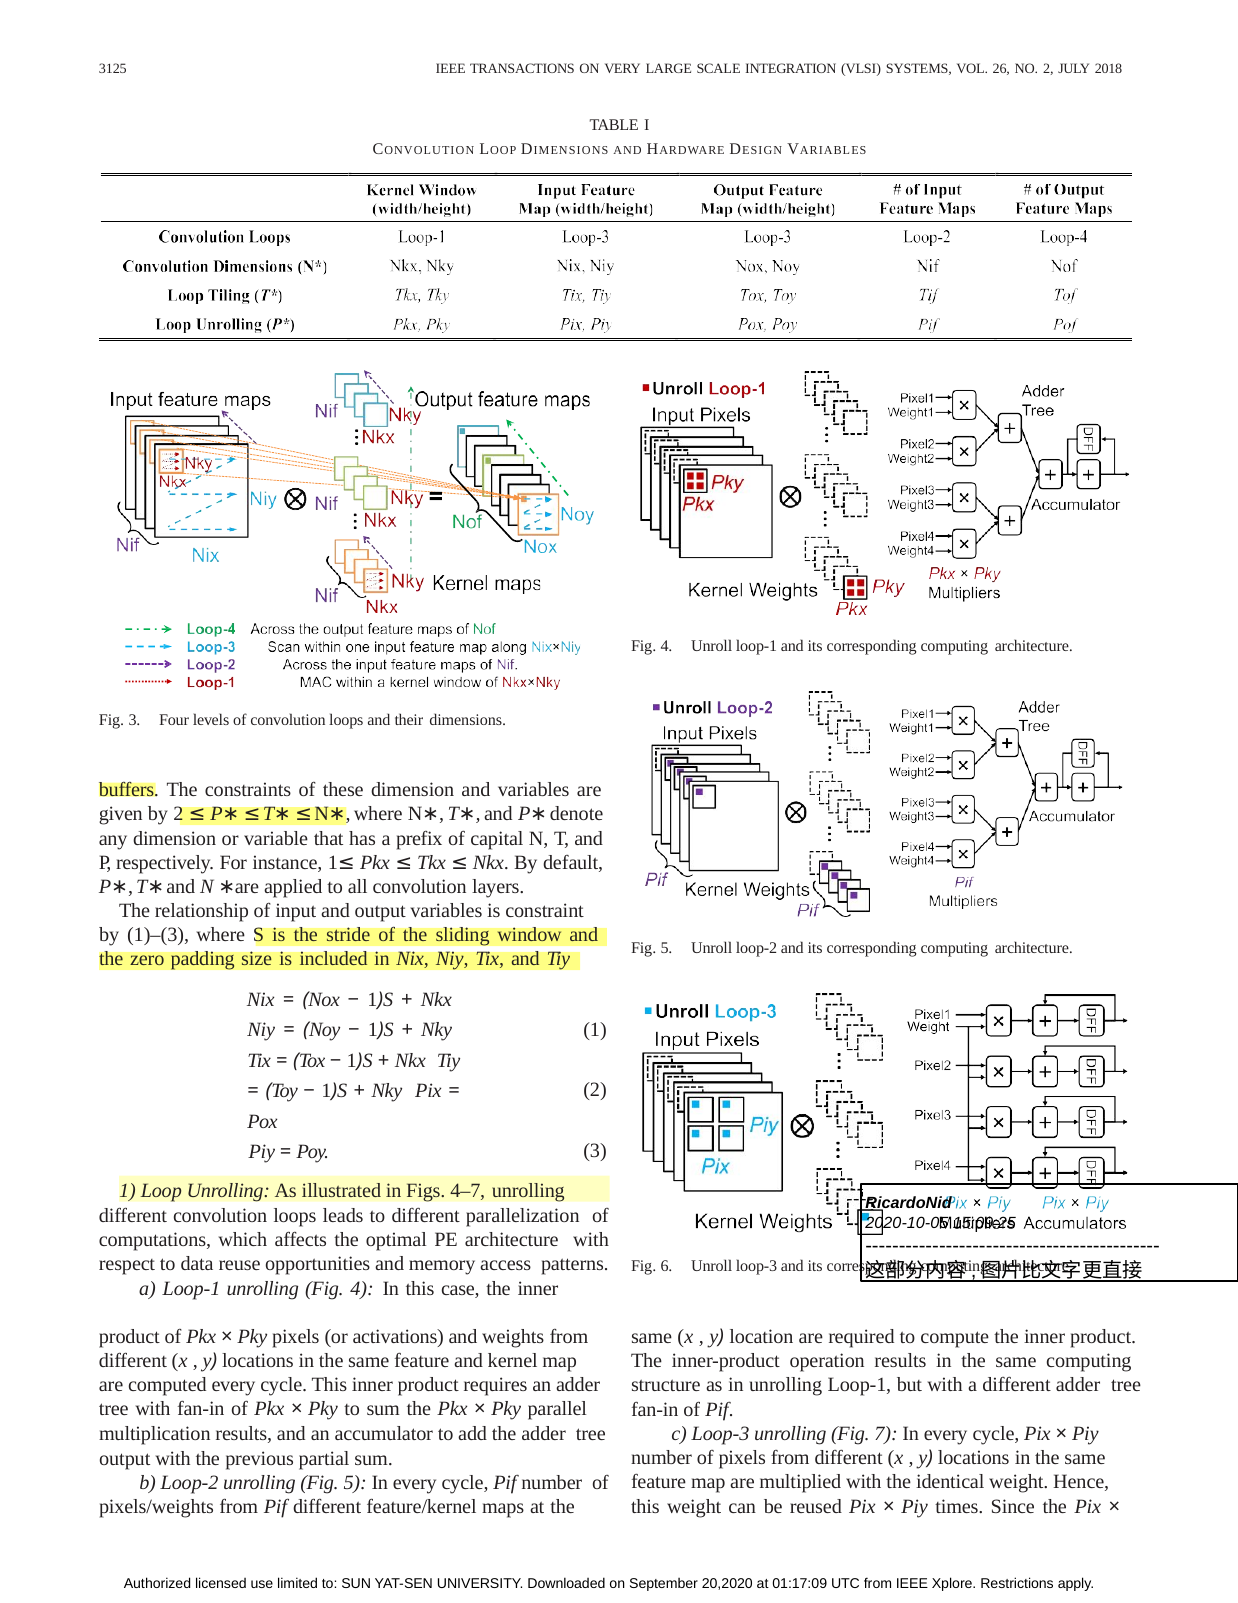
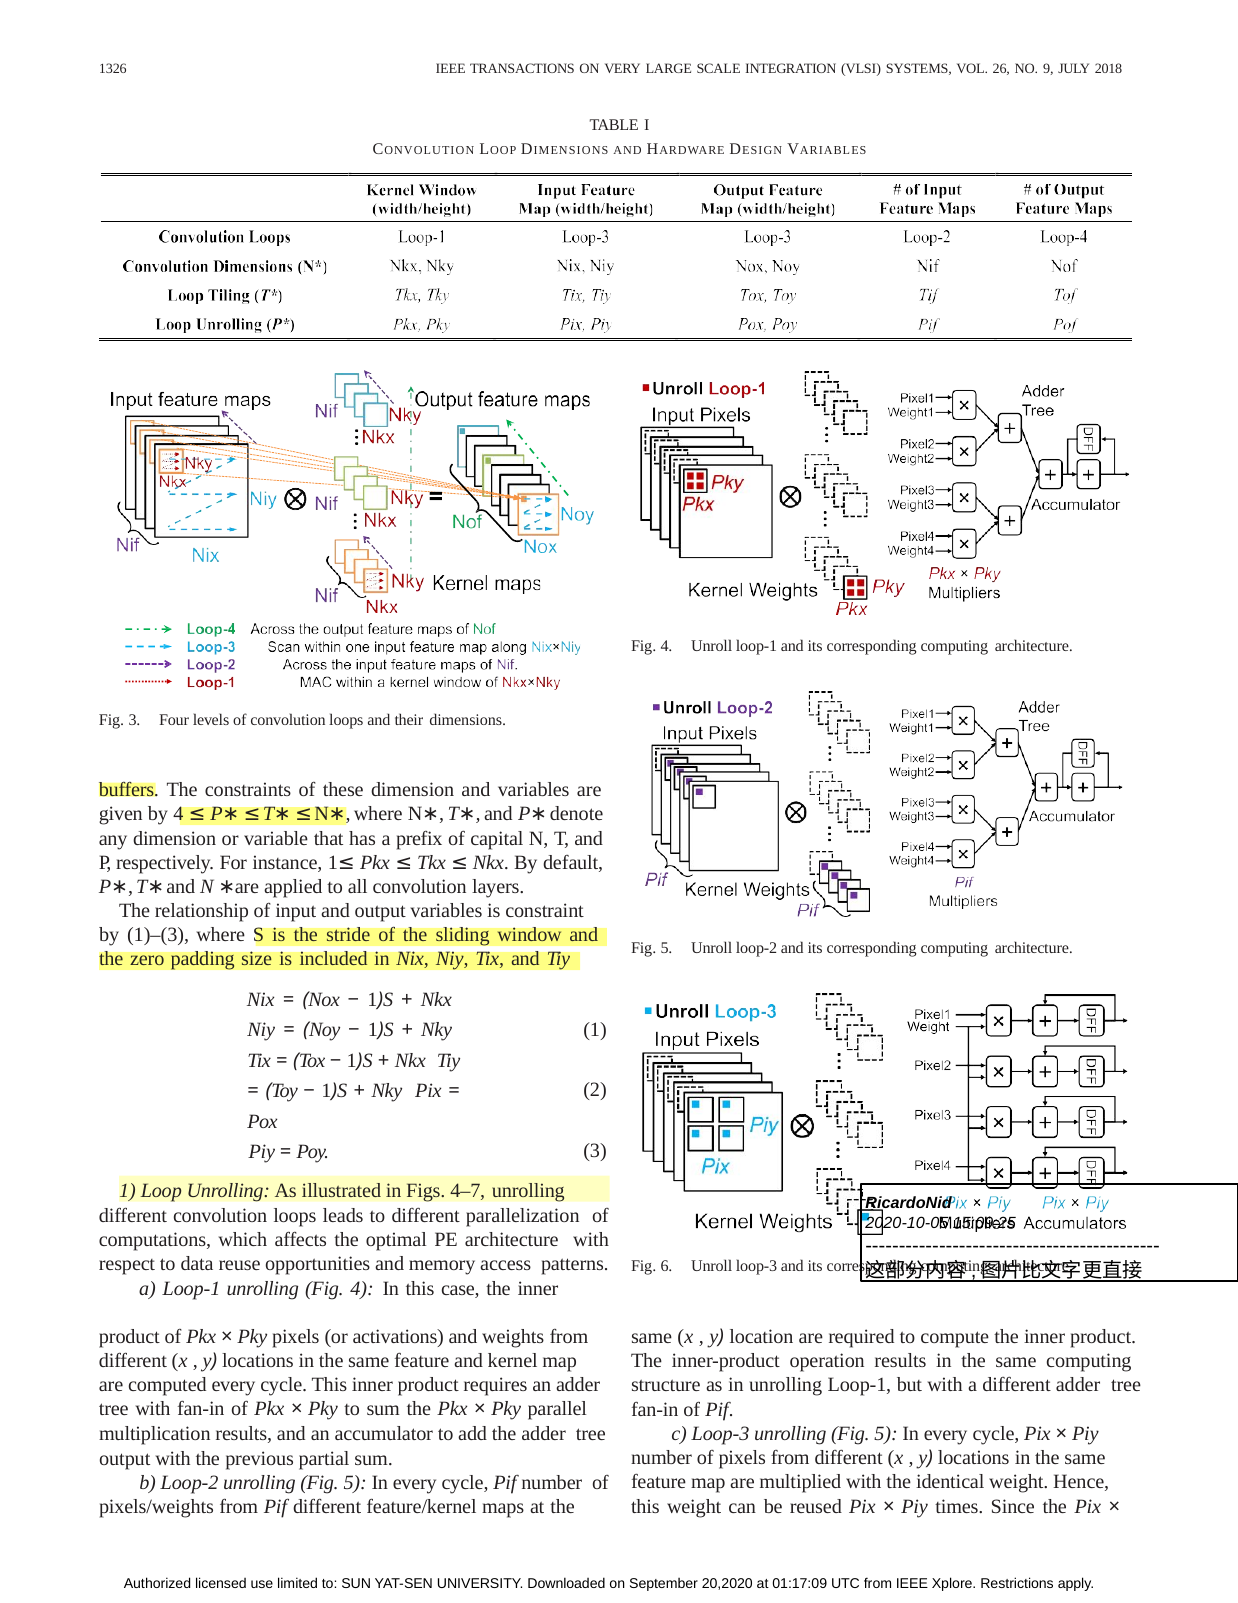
3125: 3125 -> 1326 (113, 68)
NO 2: 2 -> 9 (1048, 68)
by 2: 2 -> 4 (178, 814)
Loop-3 unrolling Fig 7: 7 -> 5 (886, 1433)
